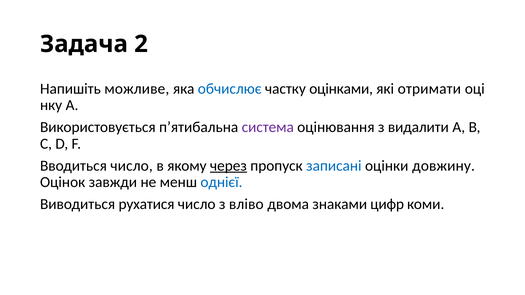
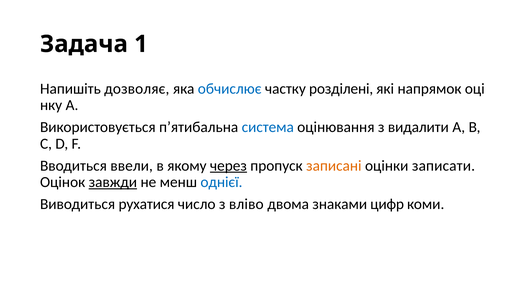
2: 2 -> 1 (141, 44)
можливе: можливе -> дозволяє (137, 89)
оцінками: оцінками -> розділені (341, 89)
отримати: отримати -> напрямок (429, 89)
система colour: purple -> blue (268, 127)
Вводиться число: число -> ввели (132, 166)
записані colour: blue -> orange (334, 166)
довжину: довжину -> записати (444, 166)
завжди underline: none -> present (113, 182)
